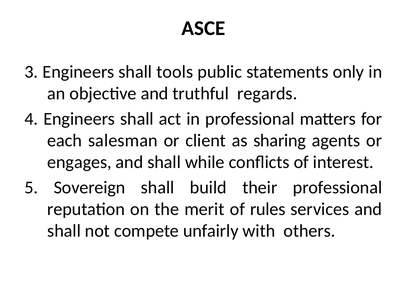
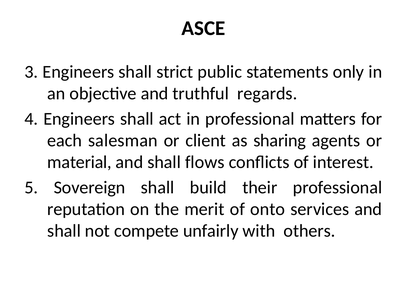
tools: tools -> strict (175, 72)
engages: engages -> material (79, 162)
while: while -> flows (205, 162)
rules: rules -> onto (268, 209)
